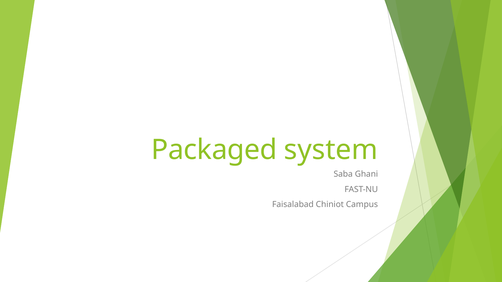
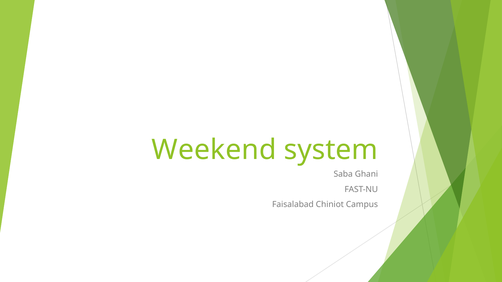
Packaged: Packaged -> Weekend (214, 150)
